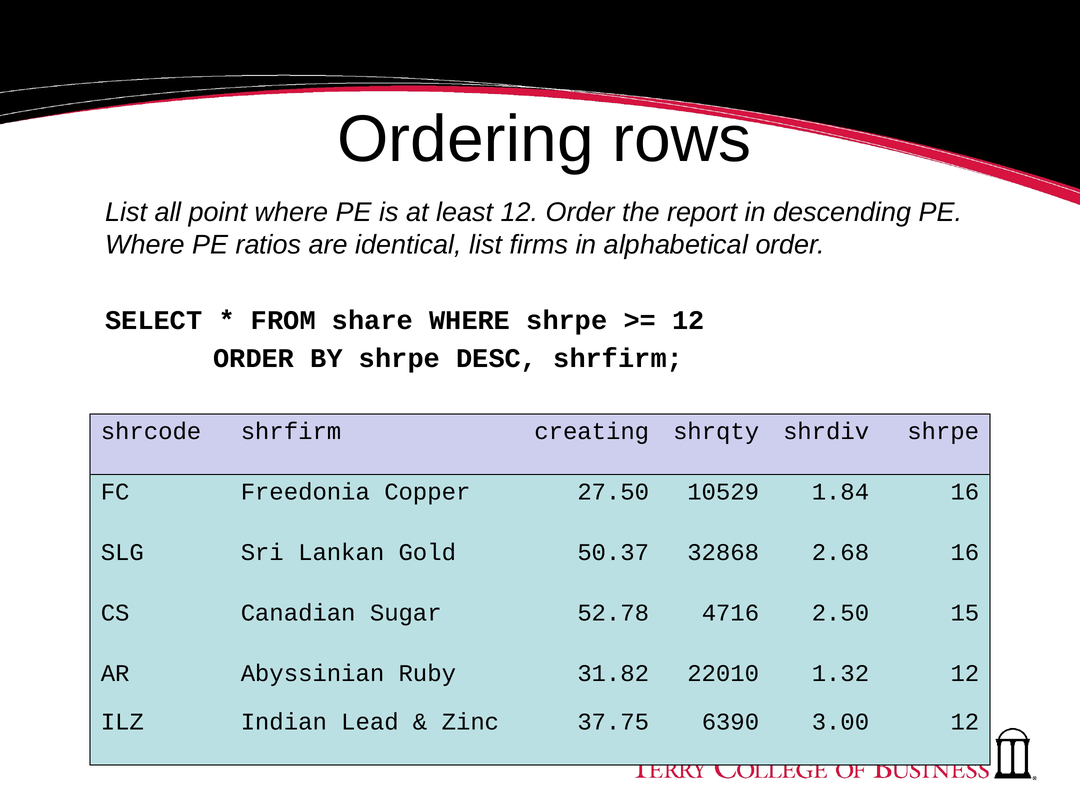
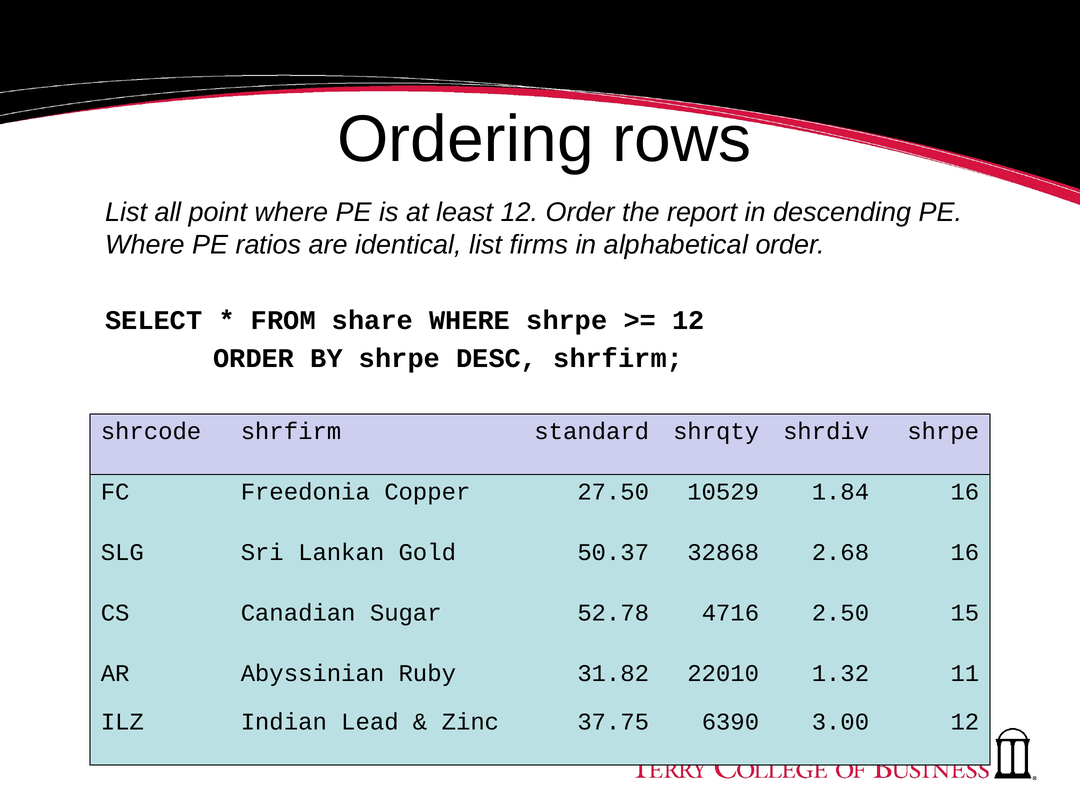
creating: creating -> standard (592, 431)
1.32 12: 12 -> 11 (965, 674)
